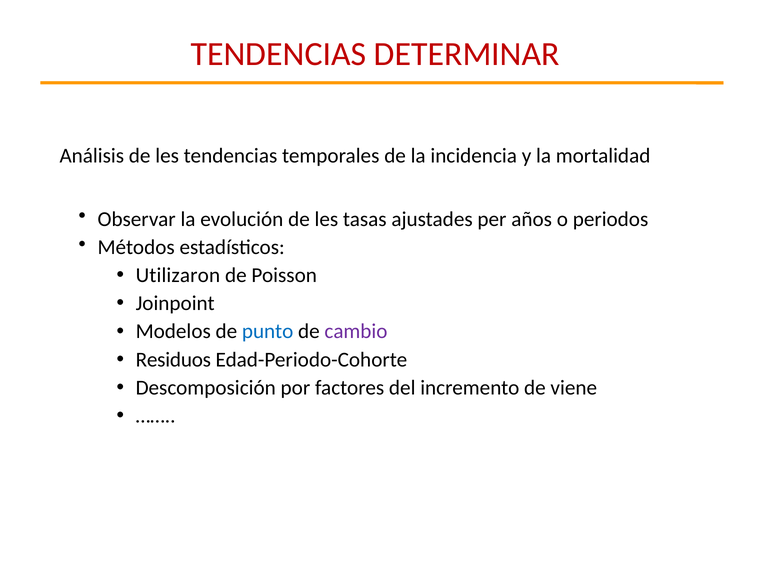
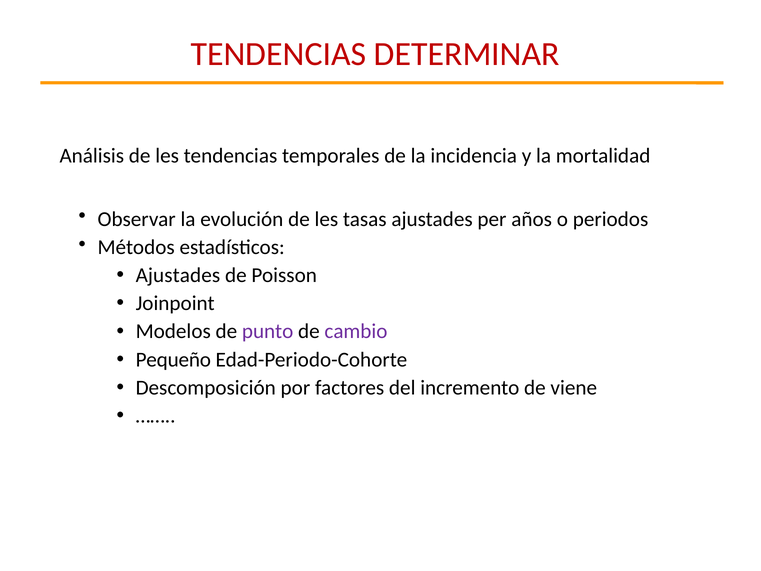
Utilizaron: Utilizaron -> Ajustades (178, 275)
punto colour: blue -> purple (268, 331)
Residuos: Residuos -> Pequeño (173, 359)
